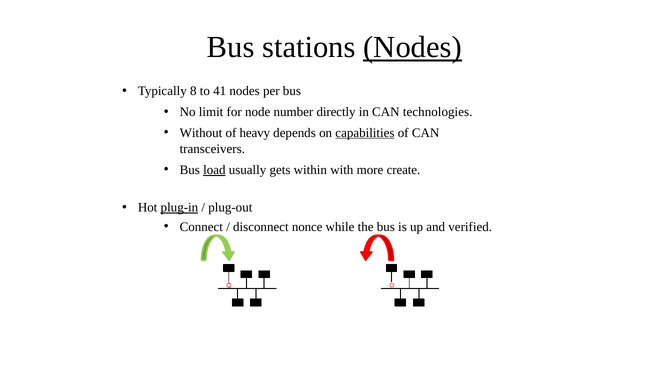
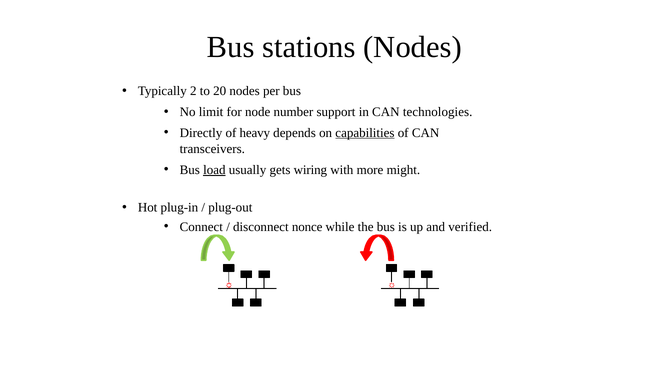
Nodes underline: present -> none (413, 47)
8: 8 -> 2 (193, 91)
41: 41 -> 20 (220, 91)
directly: directly -> support (336, 112)
Without: Without -> Directly (201, 133)
within: within -> wiring (310, 170)
create: create -> might (403, 170)
plug-in underline: present -> none (179, 207)
